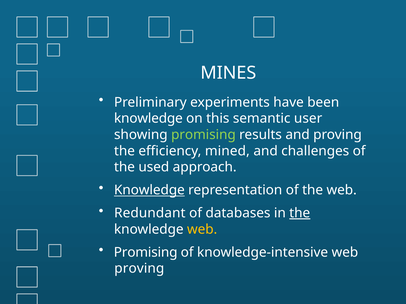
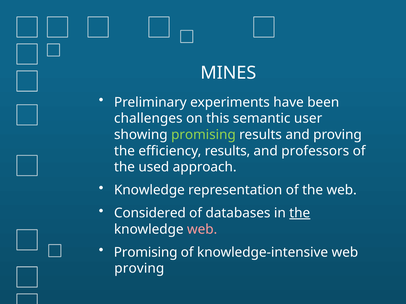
knowledge: knowledge -> challenges (148, 119)
efficiency mined: mined -> results (227, 151)
challenges: challenges -> professors (315, 151)
Knowledge underline: present -> none (149, 190)
Redundant: Redundant -> Considered (150, 213)
web colour: yellow -> pink (202, 230)
